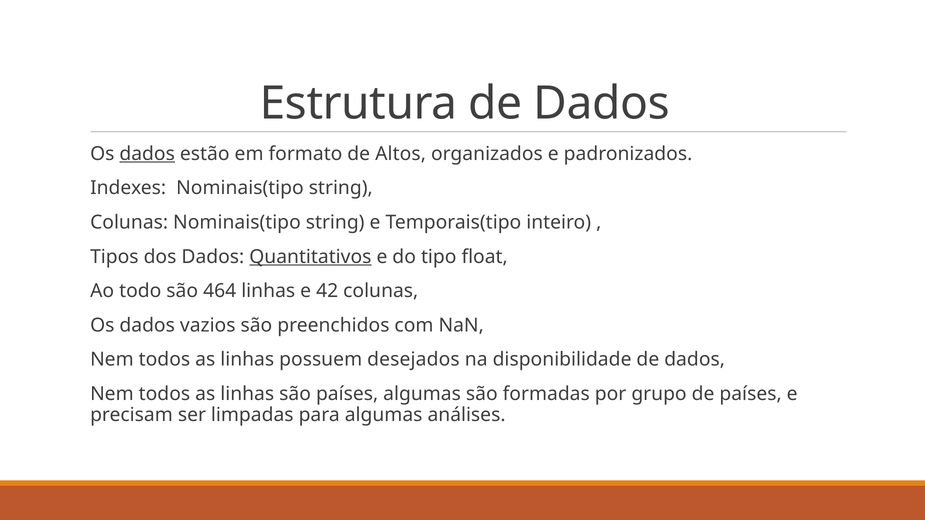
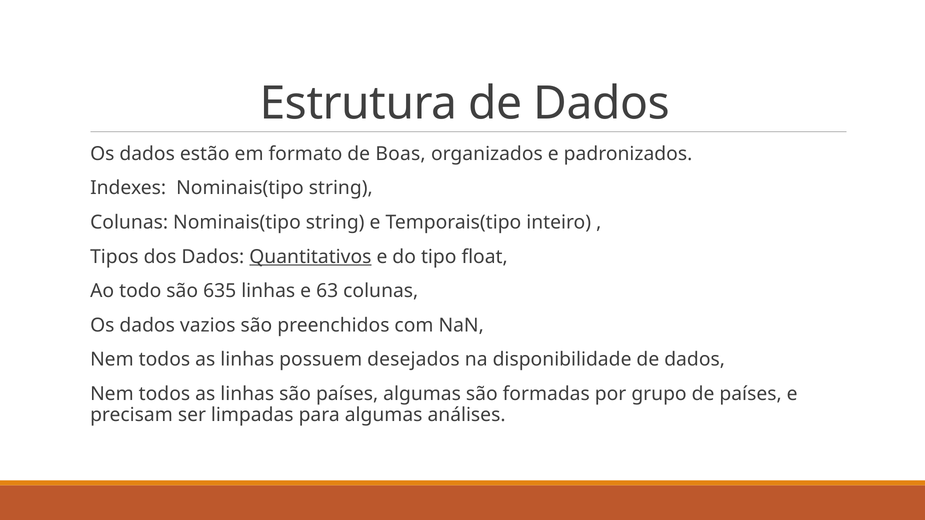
dados underline: present -> none (147, 154)
Altos: Altos -> Boas (401, 154)
464: 464 -> 635 (220, 291)
42: 42 -> 63 (327, 291)
